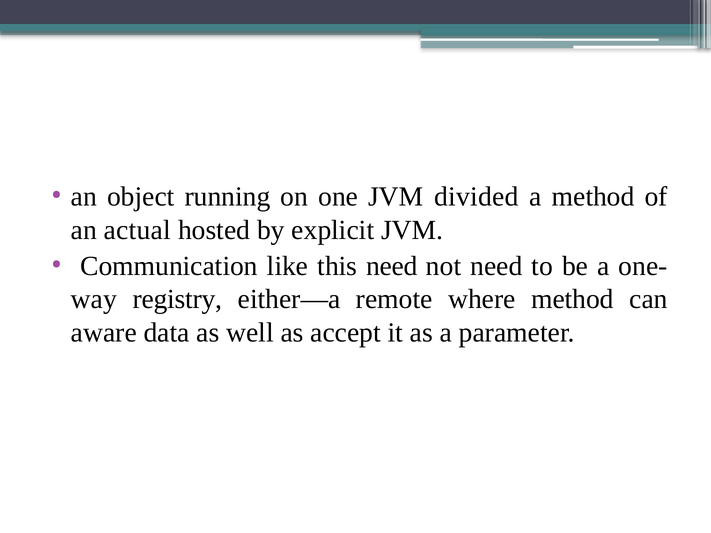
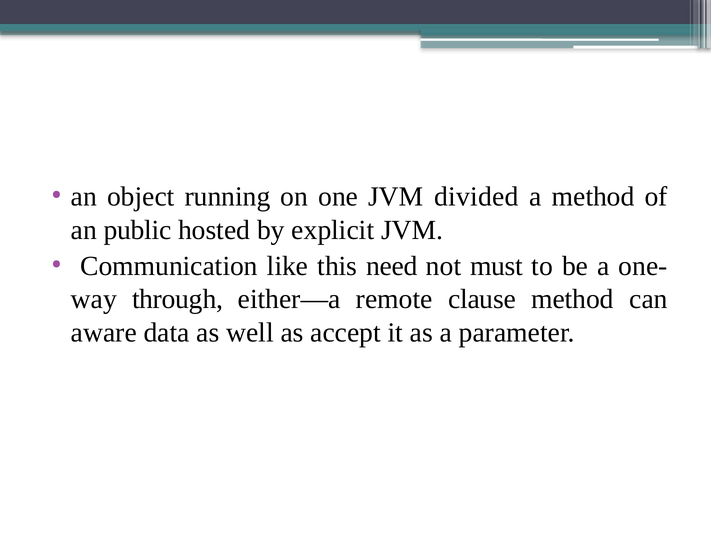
actual: actual -> public (138, 230)
not need: need -> must (496, 266)
registry: registry -> through (178, 299)
where: where -> clause (482, 299)
